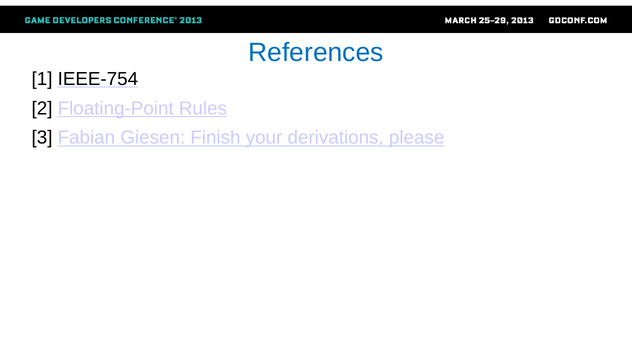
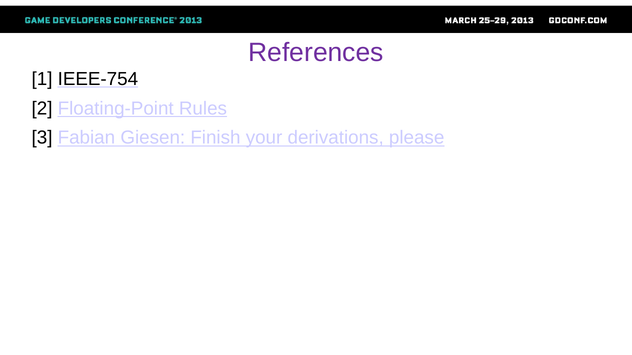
References colour: blue -> purple (316, 53)
